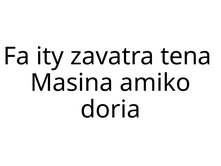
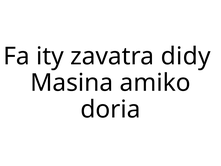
tena: tena -> didy (186, 56)
